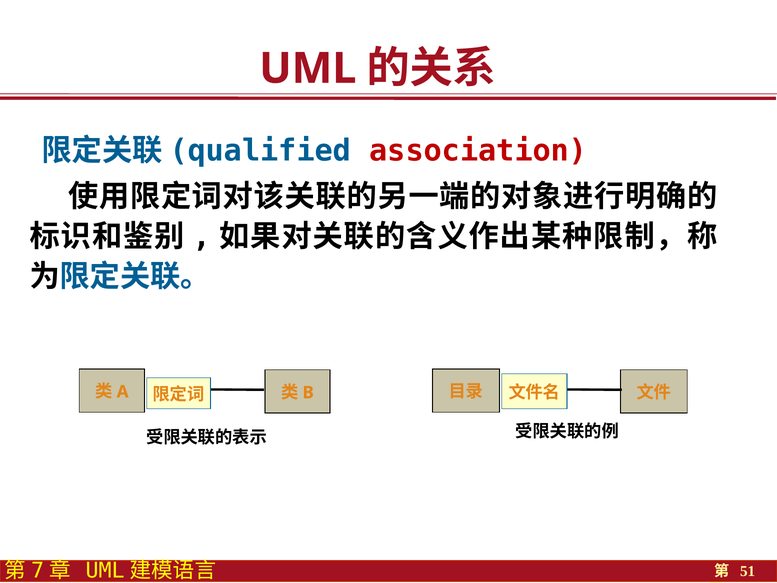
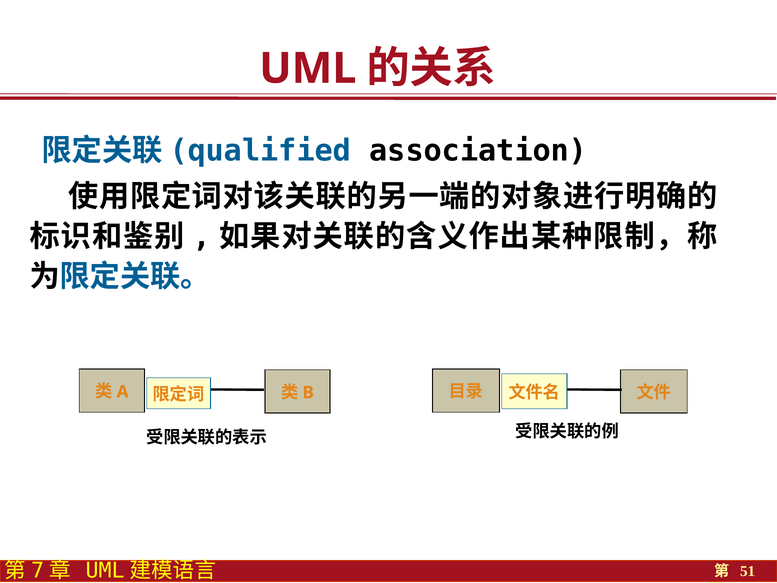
association colour: red -> black (478, 151)
